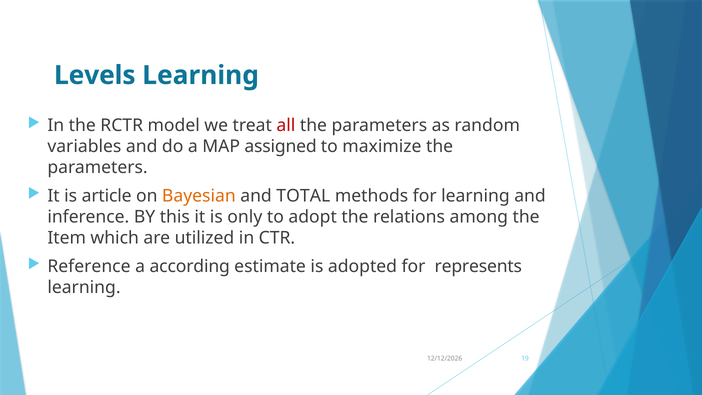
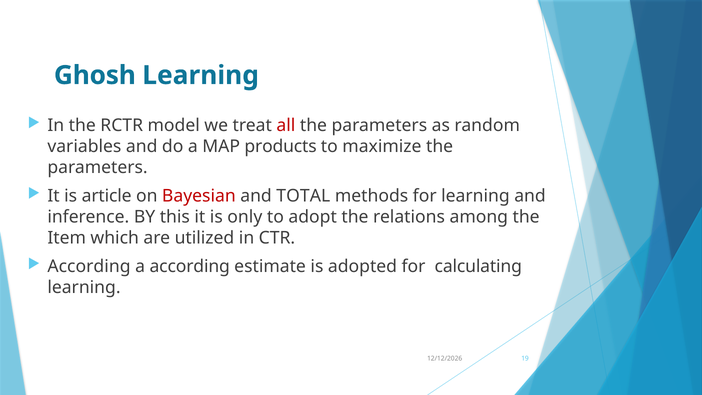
Levels: Levels -> Ghosh (95, 75)
assigned: assigned -> products (281, 146)
Bayesian colour: orange -> red (199, 196)
Reference: Reference -> According (89, 266)
represents: represents -> calculating (478, 266)
